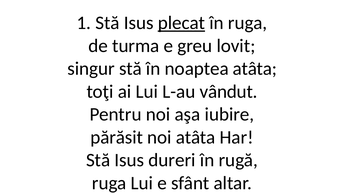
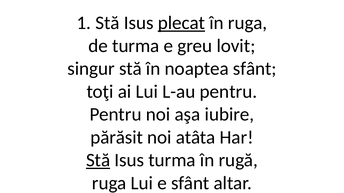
noaptea atâta: atâta -> sfânt (255, 69)
L-au vândut: vândut -> pentru (228, 92)
Stă underline: none -> present (98, 161)
Isus dureri: dureri -> turma (172, 161)
